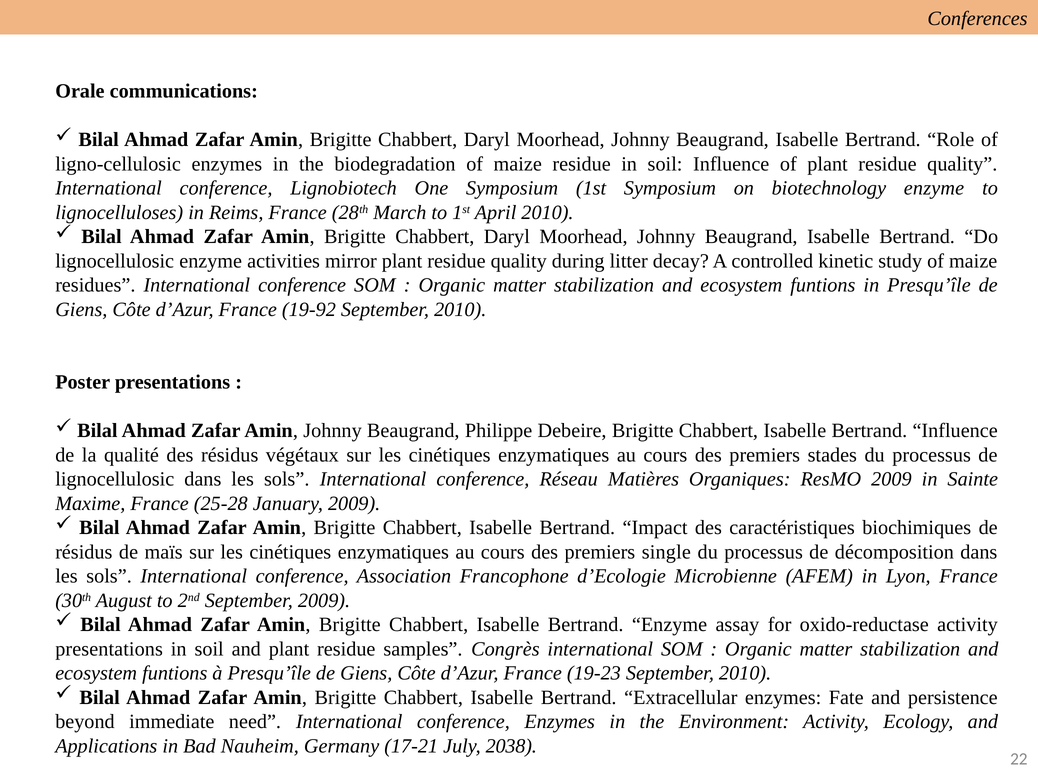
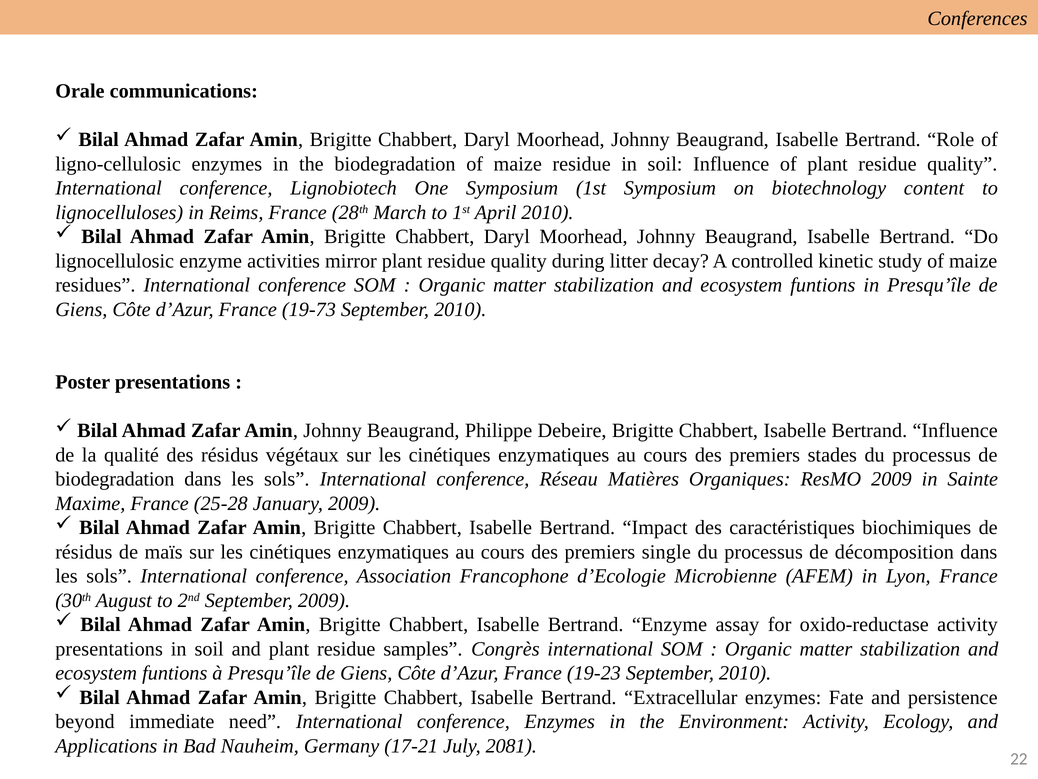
biotechnology enzyme: enzyme -> content (934, 188)
19-92: 19-92 -> 19-73 (309, 309)
lignocellulosic: lignocellulosic -> biodegradation (115, 479)
2038: 2038 -> 2081 (511, 746)
